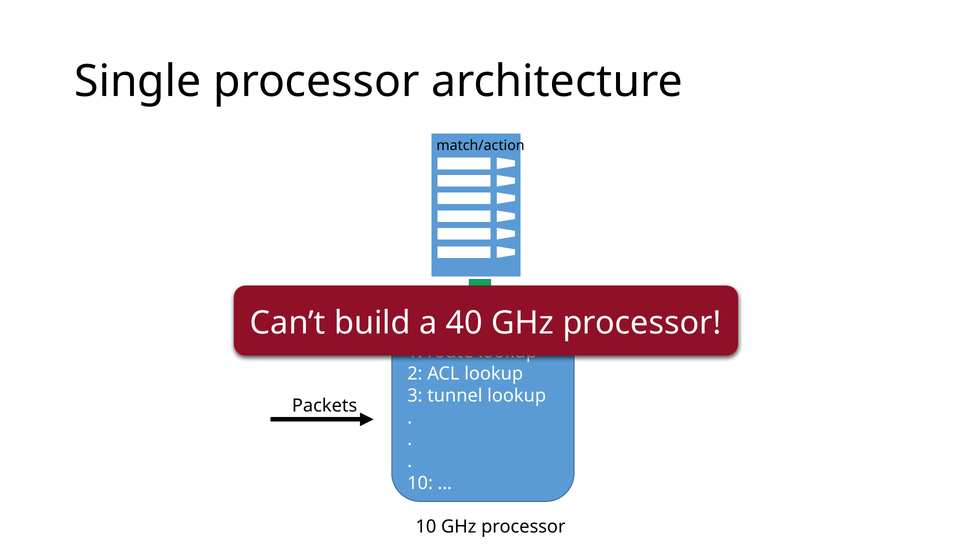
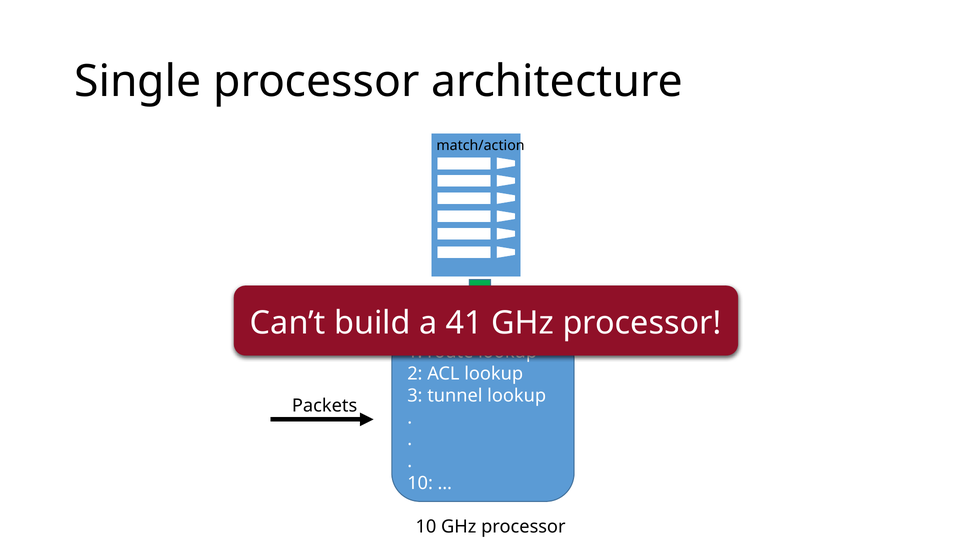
40: 40 -> 41 (464, 323)
